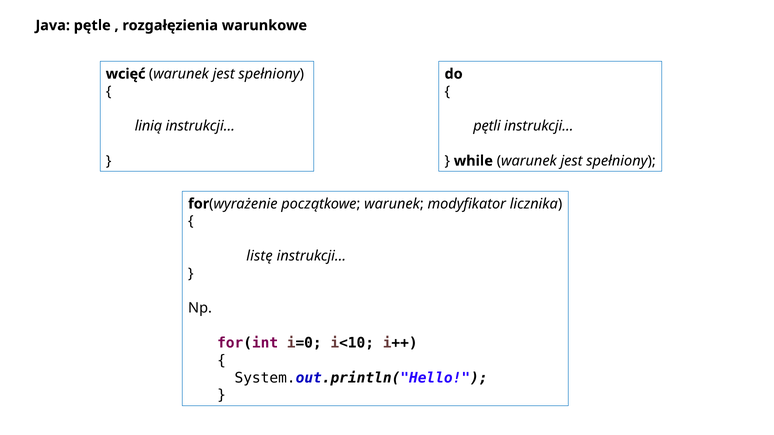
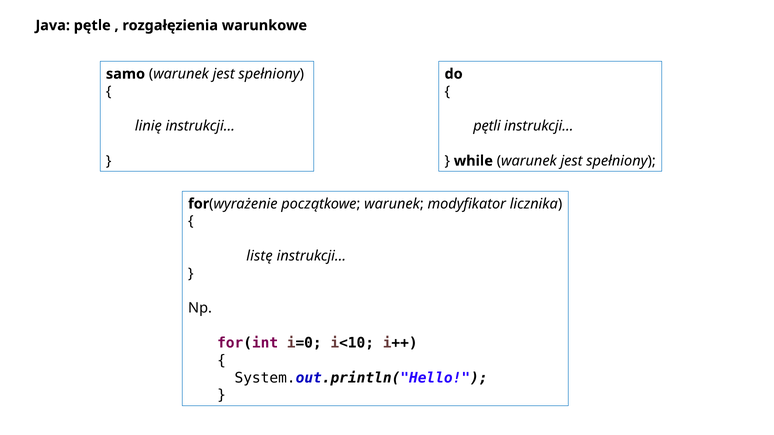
wcięć: wcięć -> samo (126, 74)
linią: linią -> linię (148, 126)
